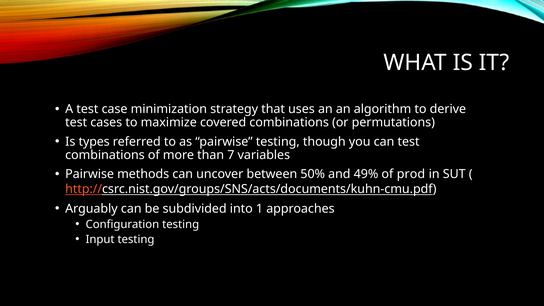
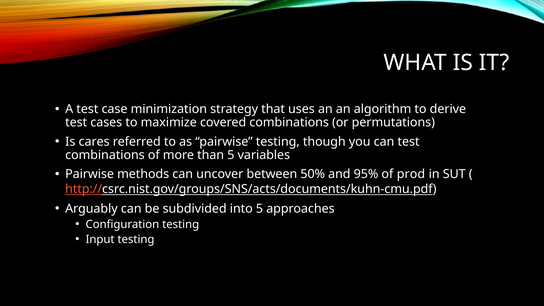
types: types -> cares (94, 142)
than 7: 7 -> 5 (231, 155)
49%: 49% -> 95% (366, 174)
into 1: 1 -> 5 (259, 209)
